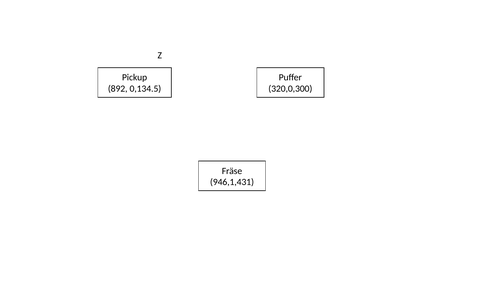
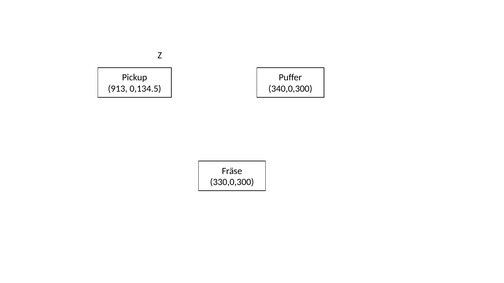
892: 892 -> 913 (118, 89)
320,0,300: 320,0,300 -> 340,0,300 (290, 89)
946,1,431: 946,1,431 -> 330,0,300 (232, 183)
